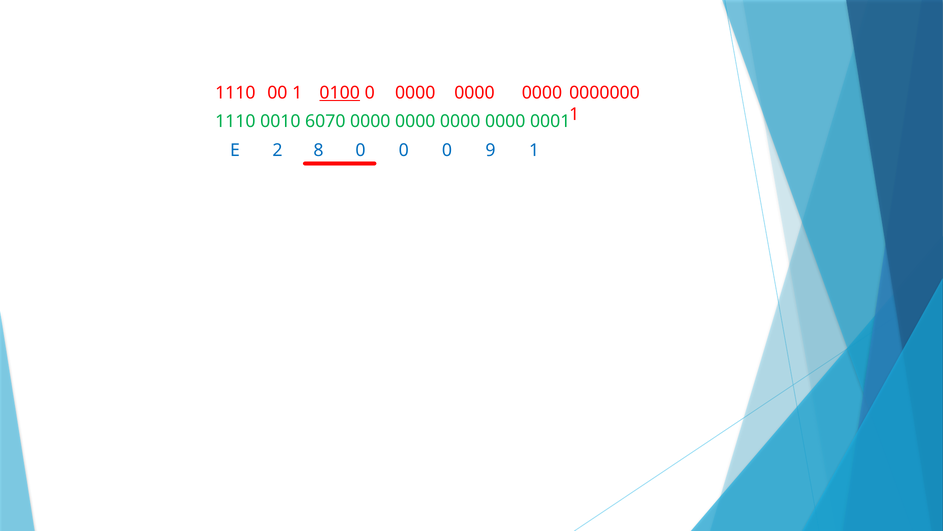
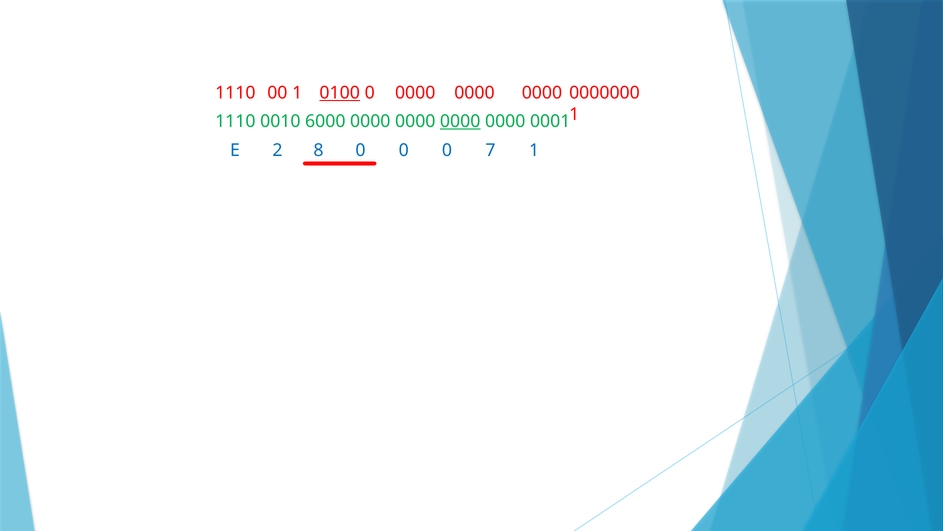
6070: 6070 -> 6000 (325, 121)
0000 underline: none -> present (460, 121)
9: 9 -> 7 (491, 150)
